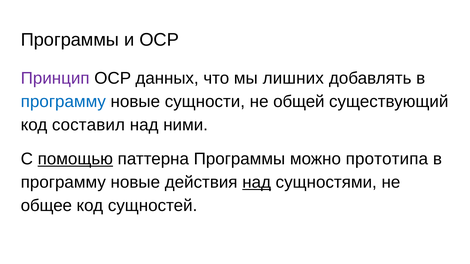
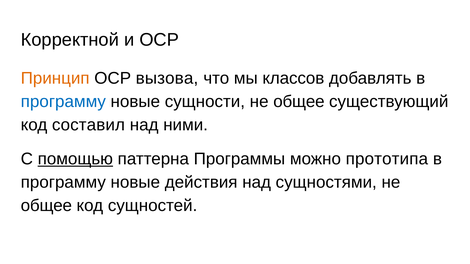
Программы: Программы -> Корректной (70, 40)
Принцип colour: purple -> orange (55, 78)
данных: данных -> вызова (167, 78)
лишних: лишних -> классов (293, 78)
сущности не общей: общей -> общее (299, 102)
над underline: present -> none (257, 182)
